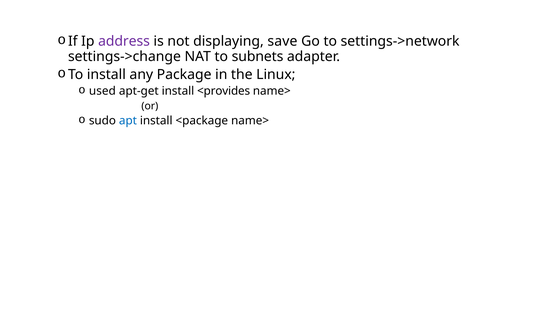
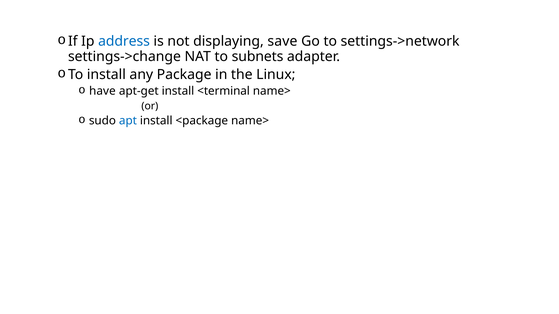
address colour: purple -> blue (124, 41)
used: used -> have (102, 91)
<provides: <provides -> <terminal (224, 91)
